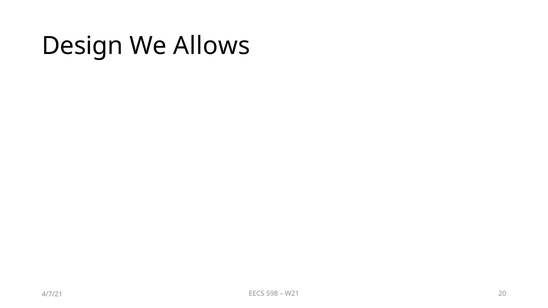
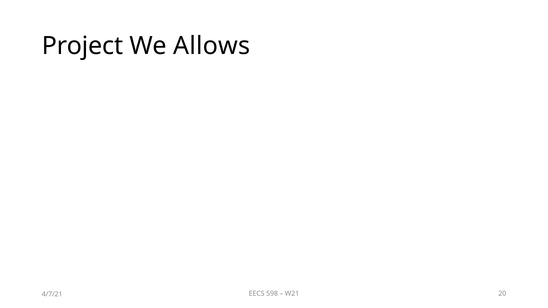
Design: Design -> Project (82, 46)
